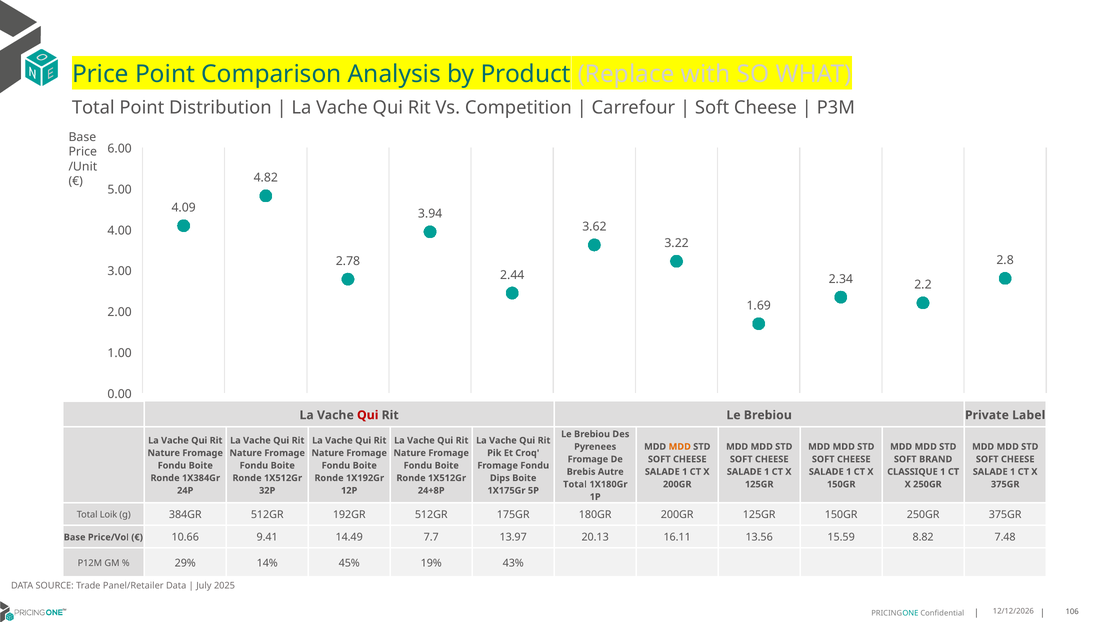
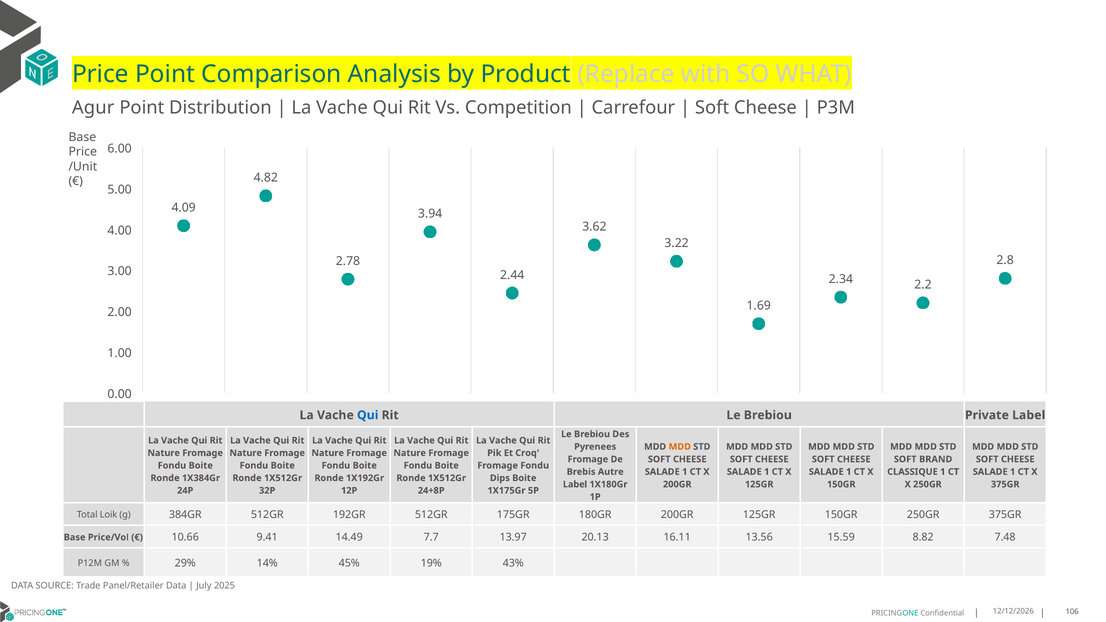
Total: Total -> Agur (93, 108)
Qui colour: red -> blue (368, 415)
Total: Total -> Label (575, 484)
